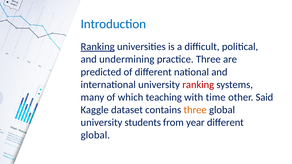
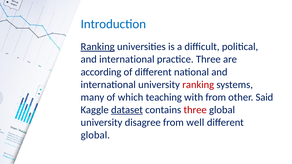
undermining: undermining -> international (127, 59)
predicted: predicted -> according (101, 72)
with time: time -> from (216, 97)
dataset underline: none -> present (127, 110)
three colour: orange -> red (195, 110)
students: students -> disagree (143, 123)
year: year -> well (195, 123)
